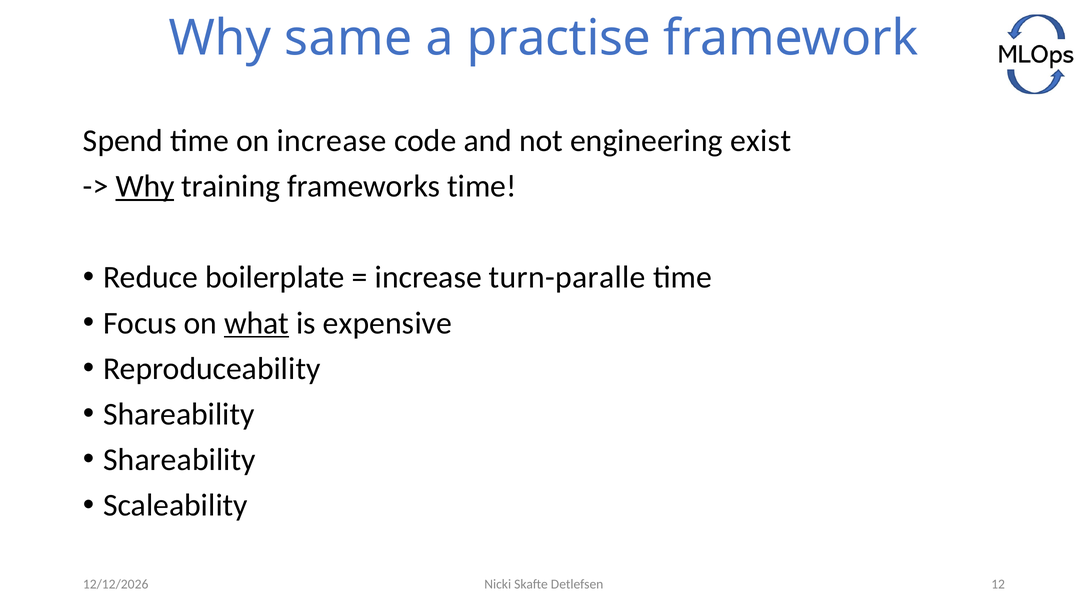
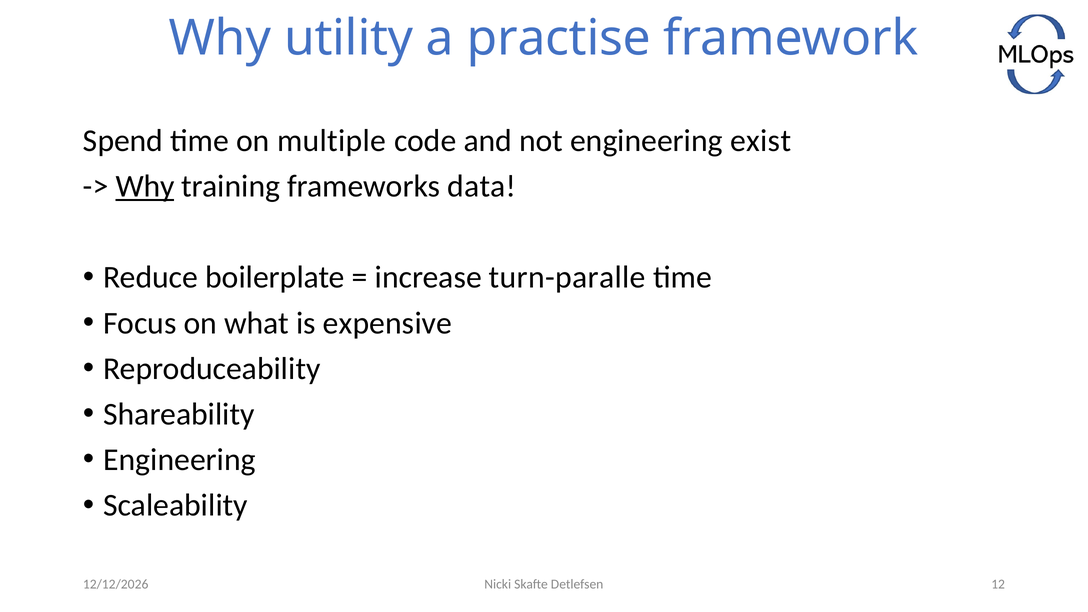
same: same -> utility (349, 38)
on increase: increase -> multiple (332, 141)
frameworks time: time -> data (482, 186)
what underline: present -> none (257, 323)
Shareability: Shareability -> Engineering (180, 460)
